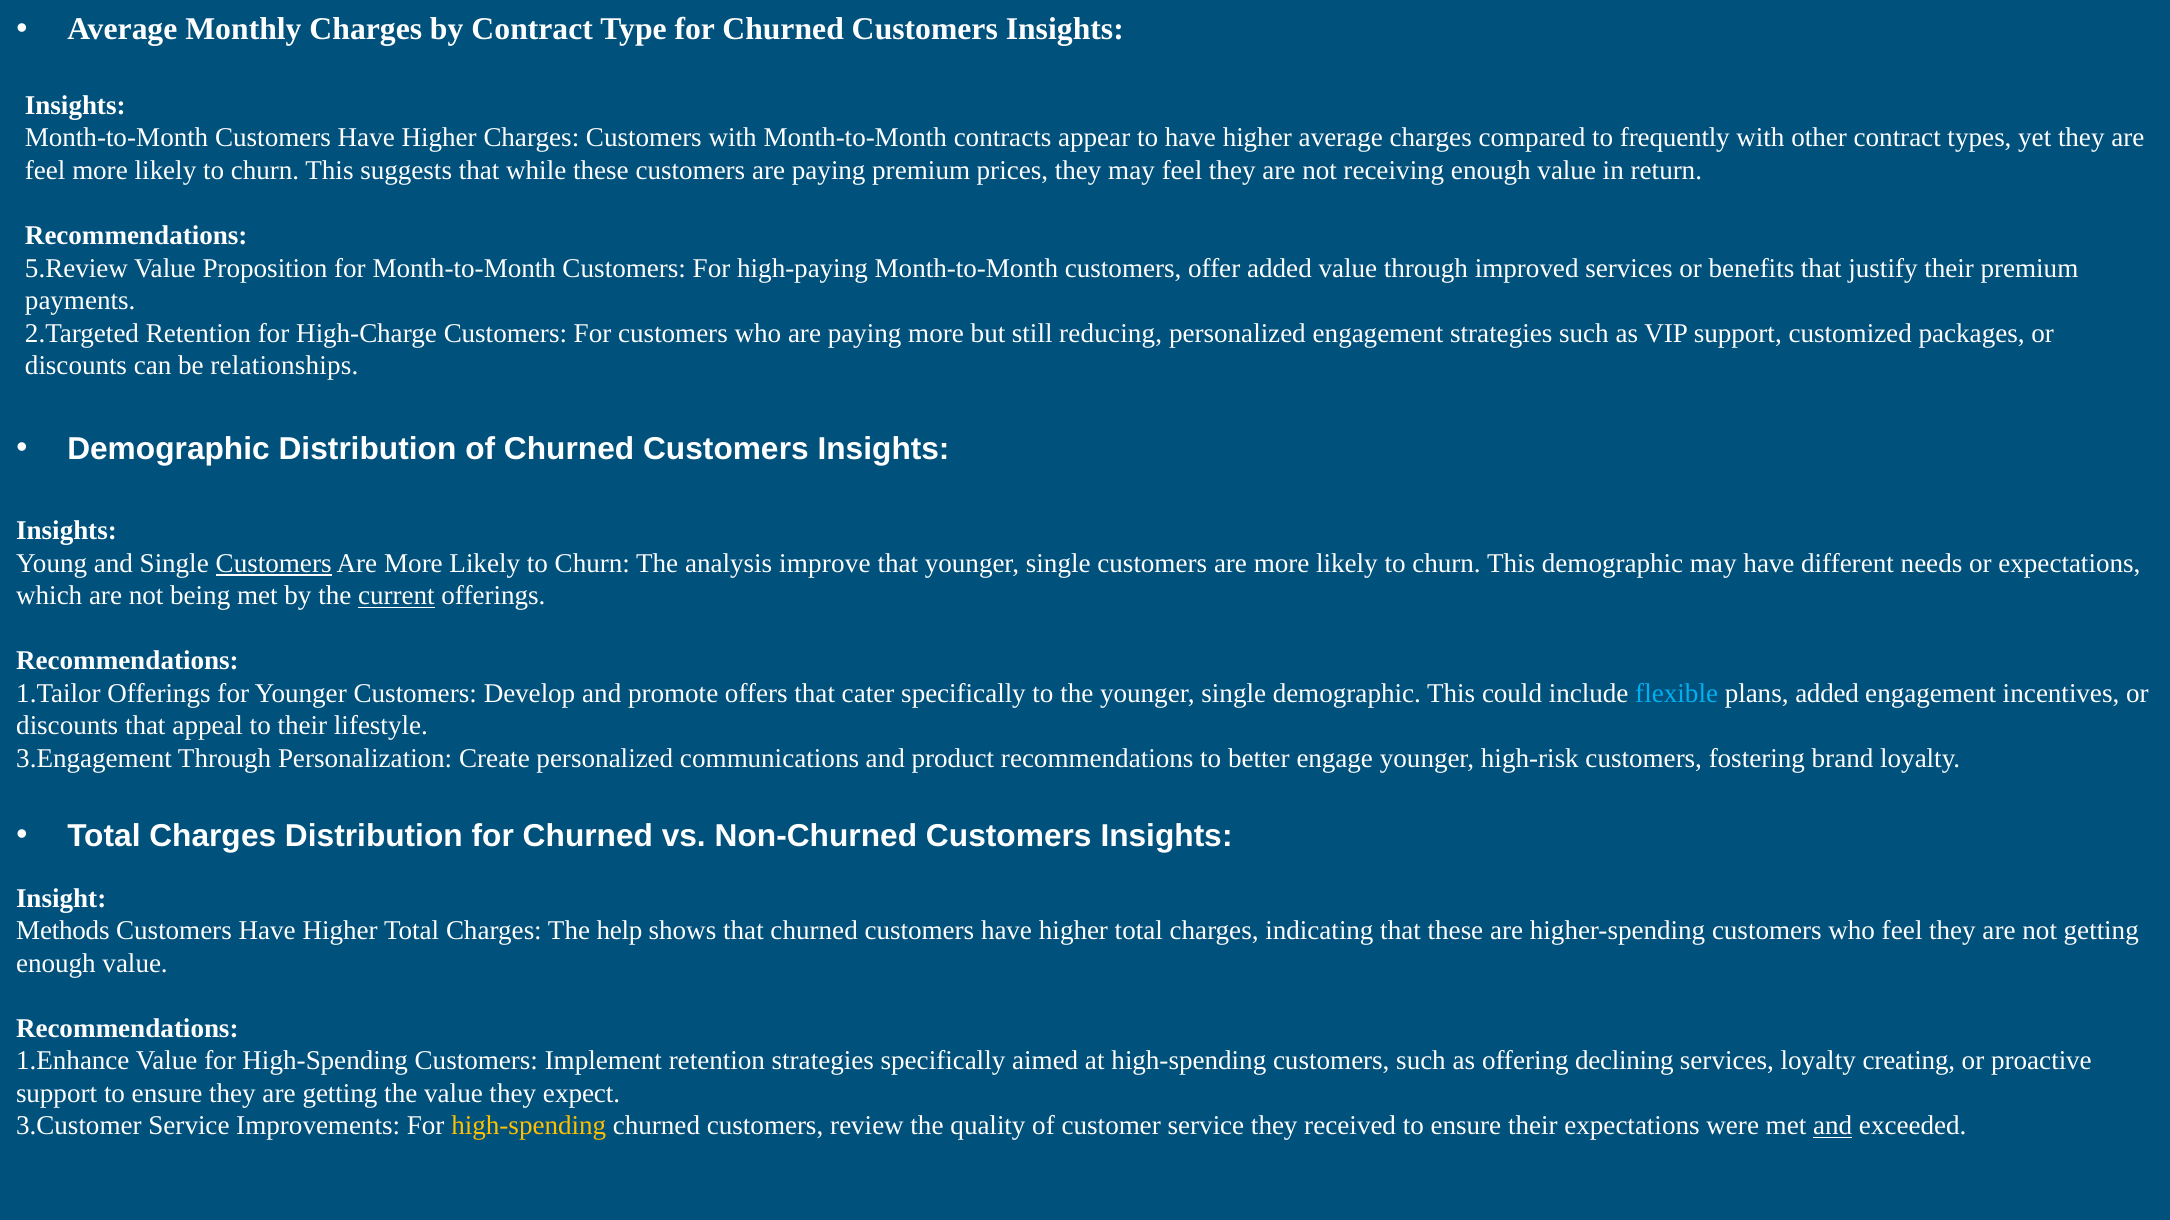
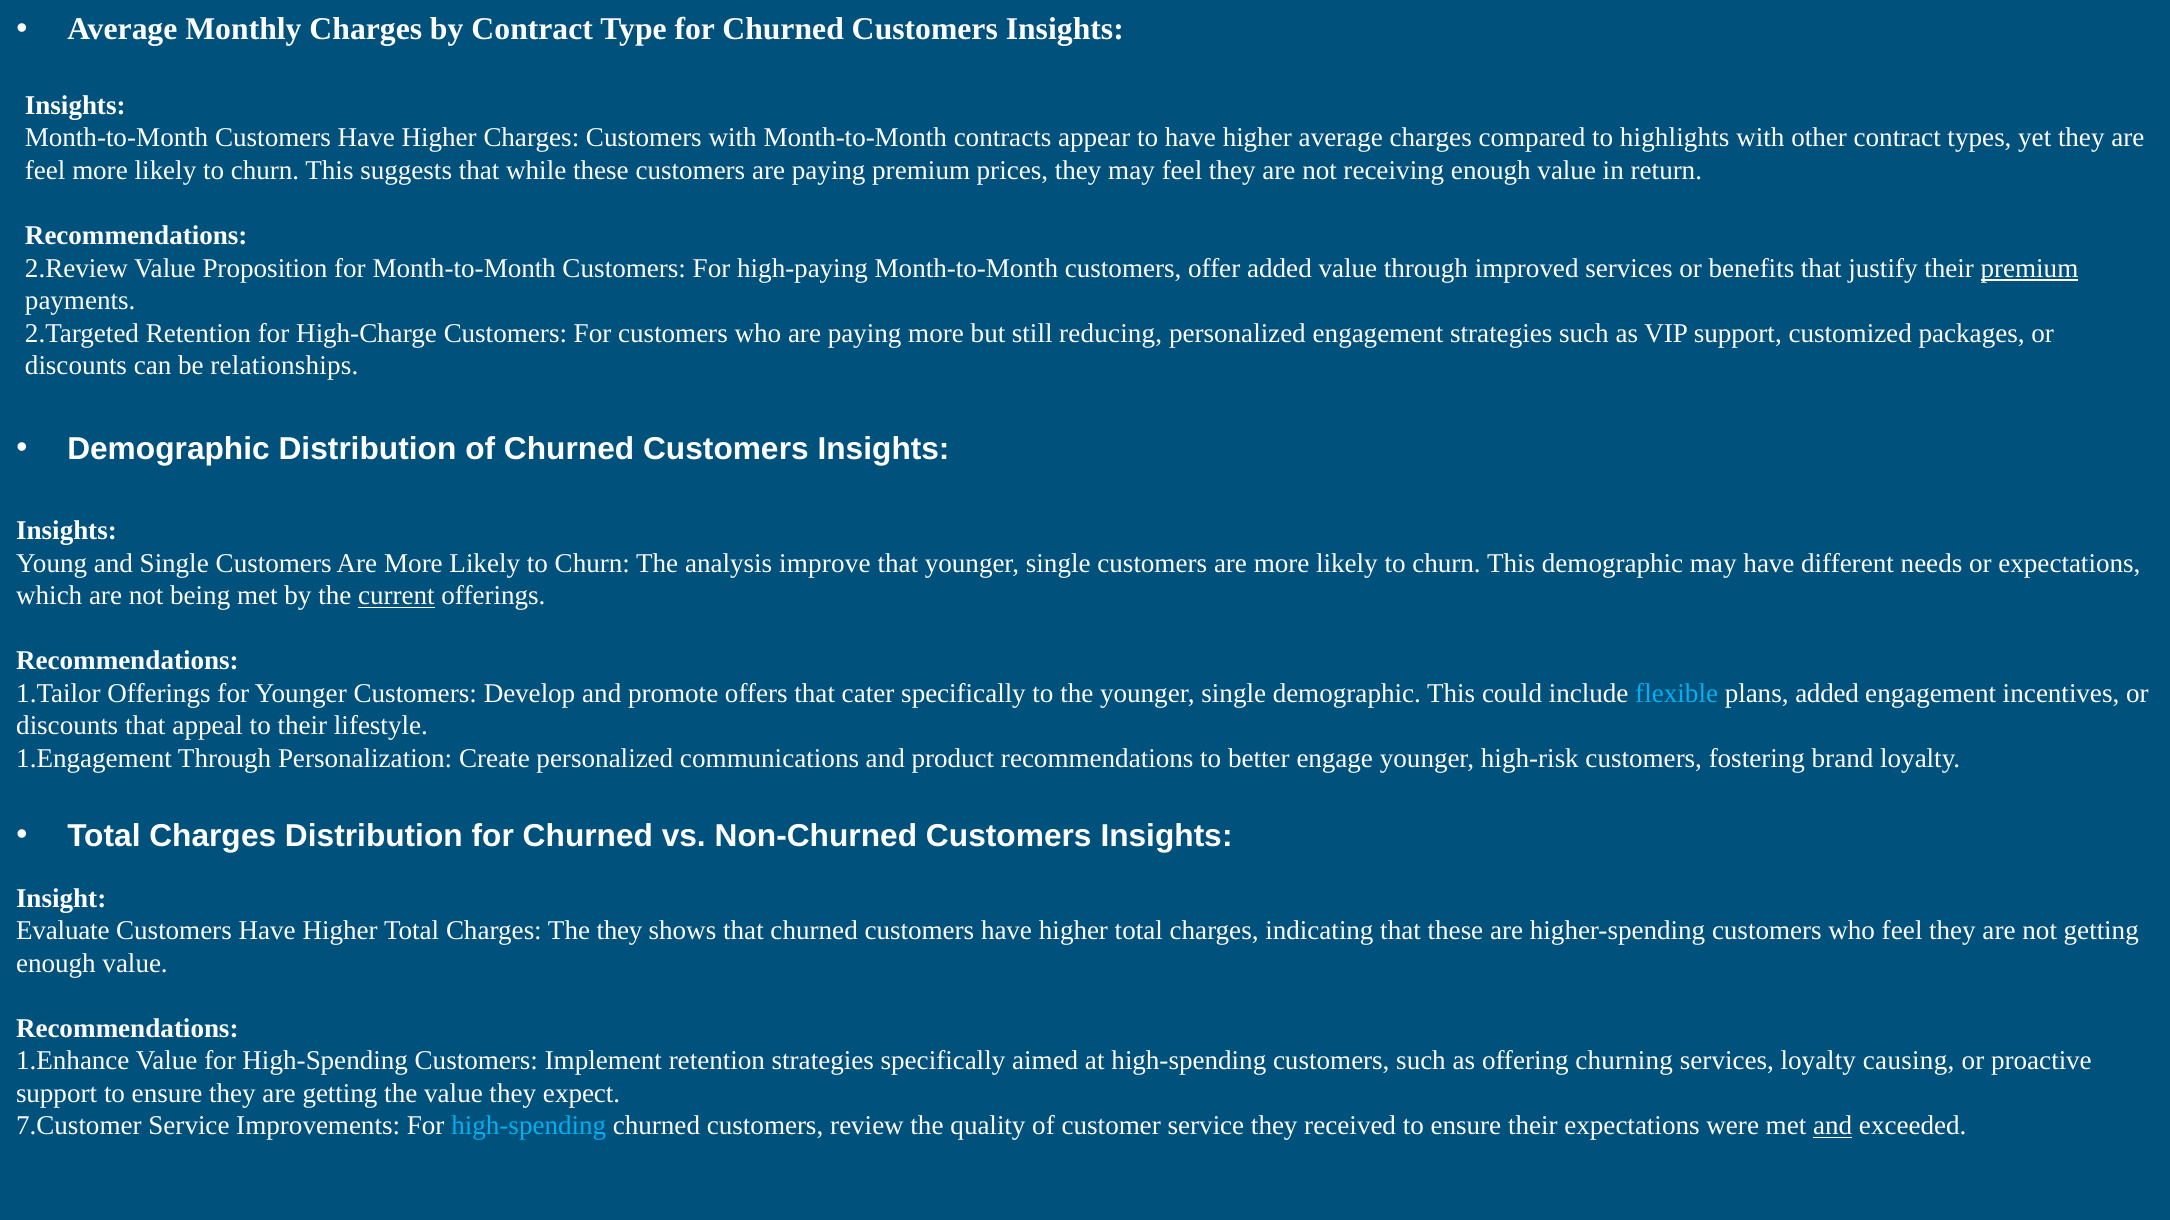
frequently: frequently -> highlights (1675, 138)
5.Review: 5.Review -> 2.Review (76, 268)
premium underline: none -> present (2029, 268)
Customers underline: present -> none (274, 564)
3.Engagement: 3.Engagement -> 1.Engagement (94, 759)
Methods: Methods -> Evaluate (63, 931)
The help: help -> they (620, 931)
declining: declining -> churning (1624, 1061)
creating: creating -> causing (1909, 1061)
3.Customer: 3.Customer -> 7.Customer (79, 1126)
high-spending colour: yellow -> light blue (529, 1126)
